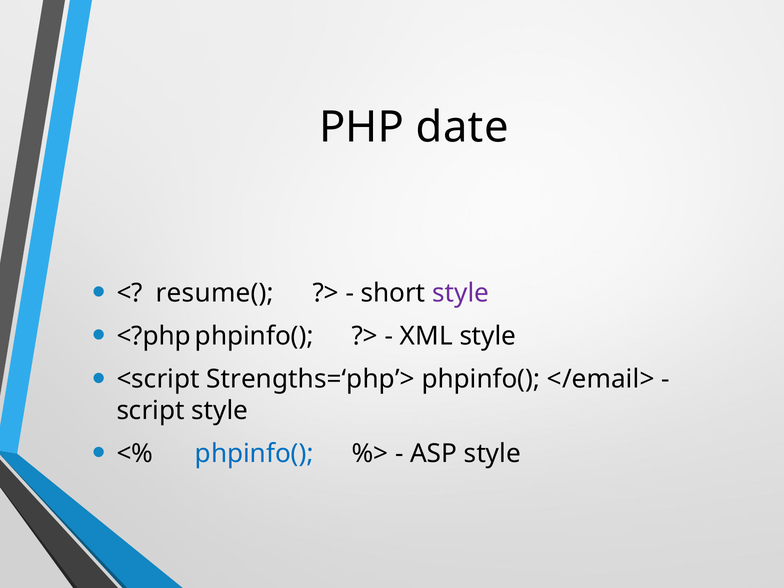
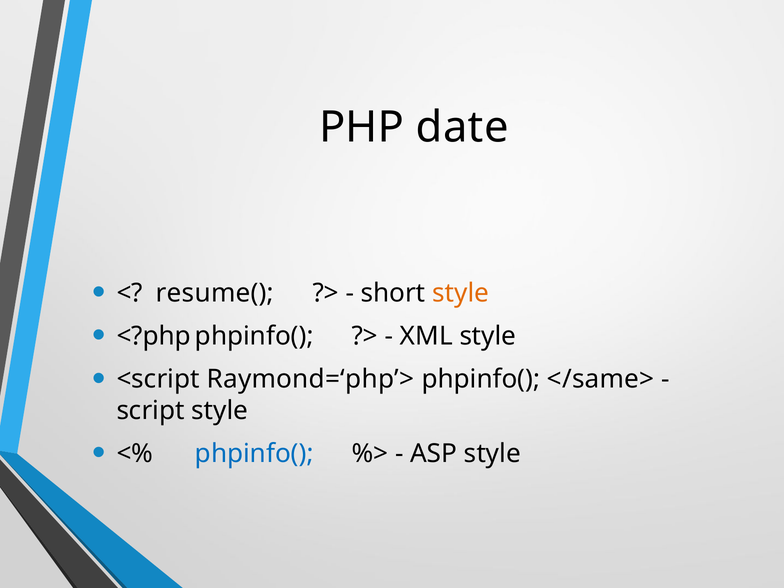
style colour: purple -> orange (461, 293)
Strengths=‘php’>: Strengths=‘php’> -> Raymond=‘php’> (310, 379)
</email>: </email> -> </same> (601, 379)
